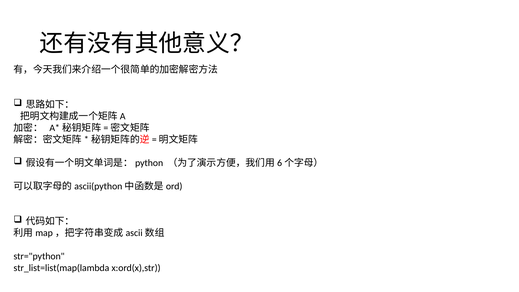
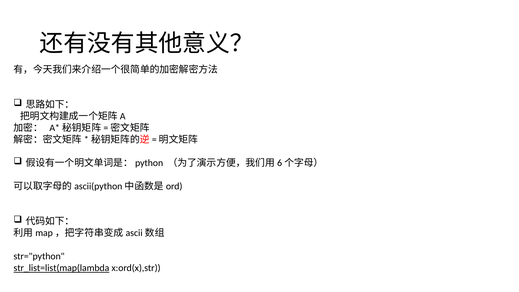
str_list=list(map(lambda underline: none -> present (61, 268)
